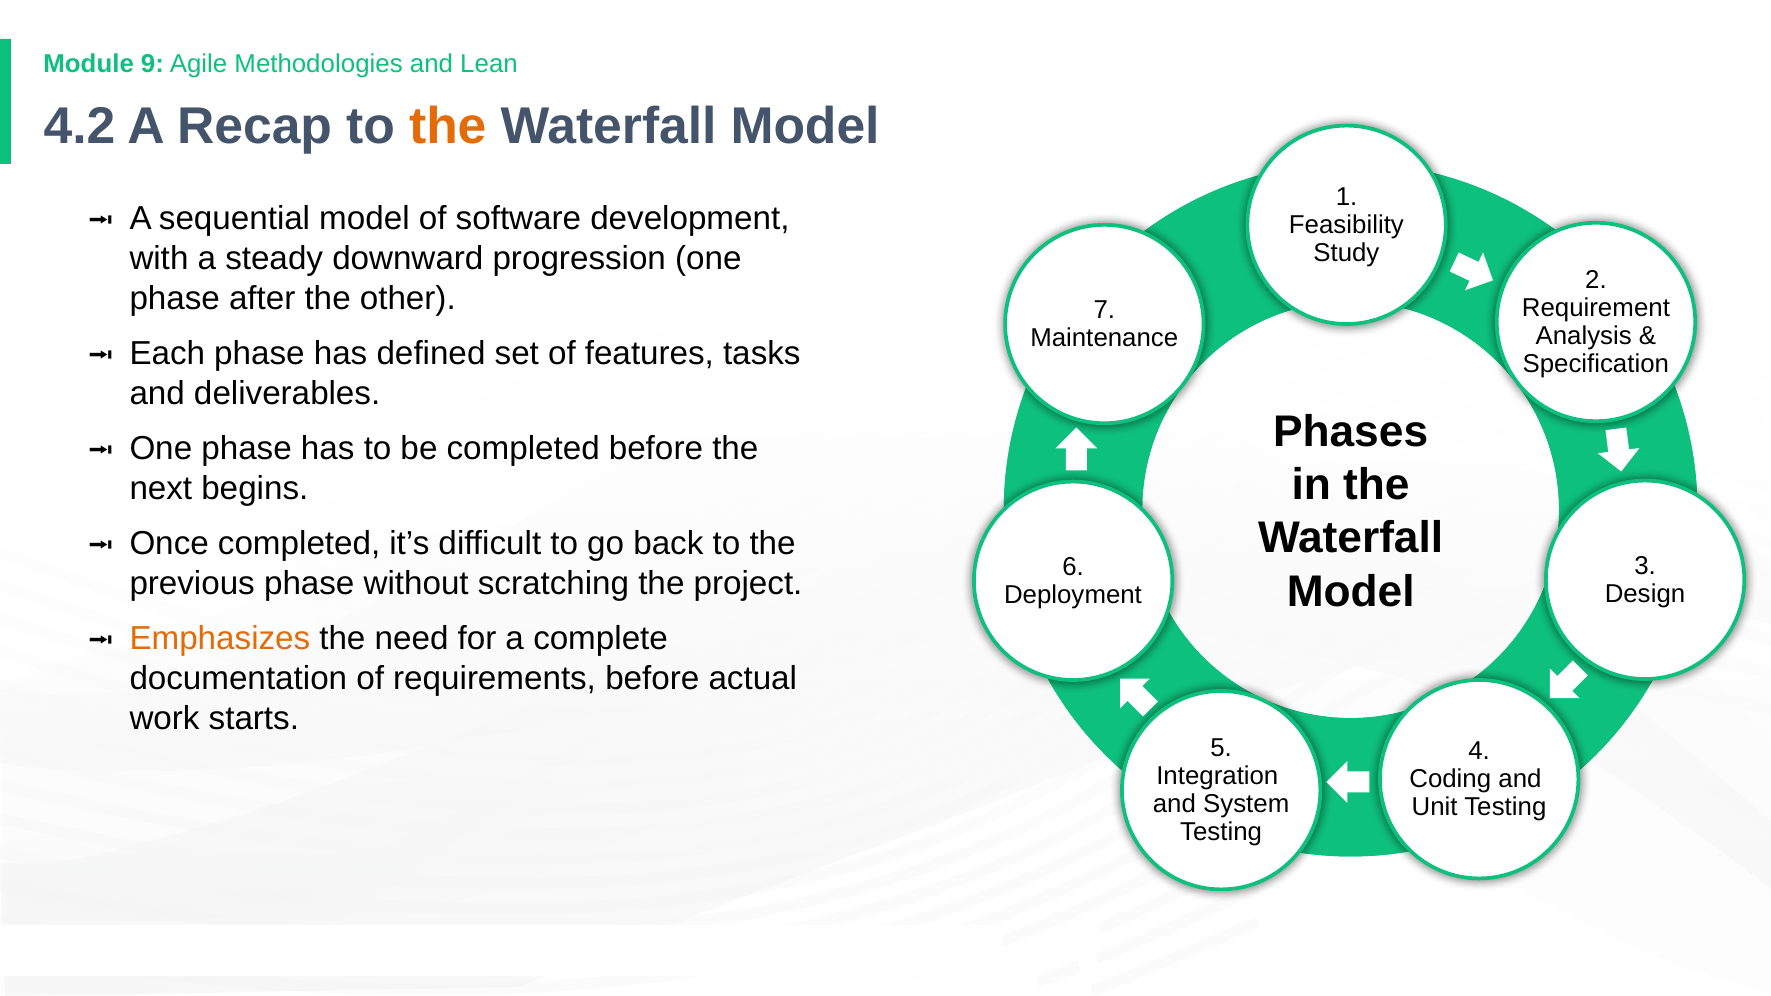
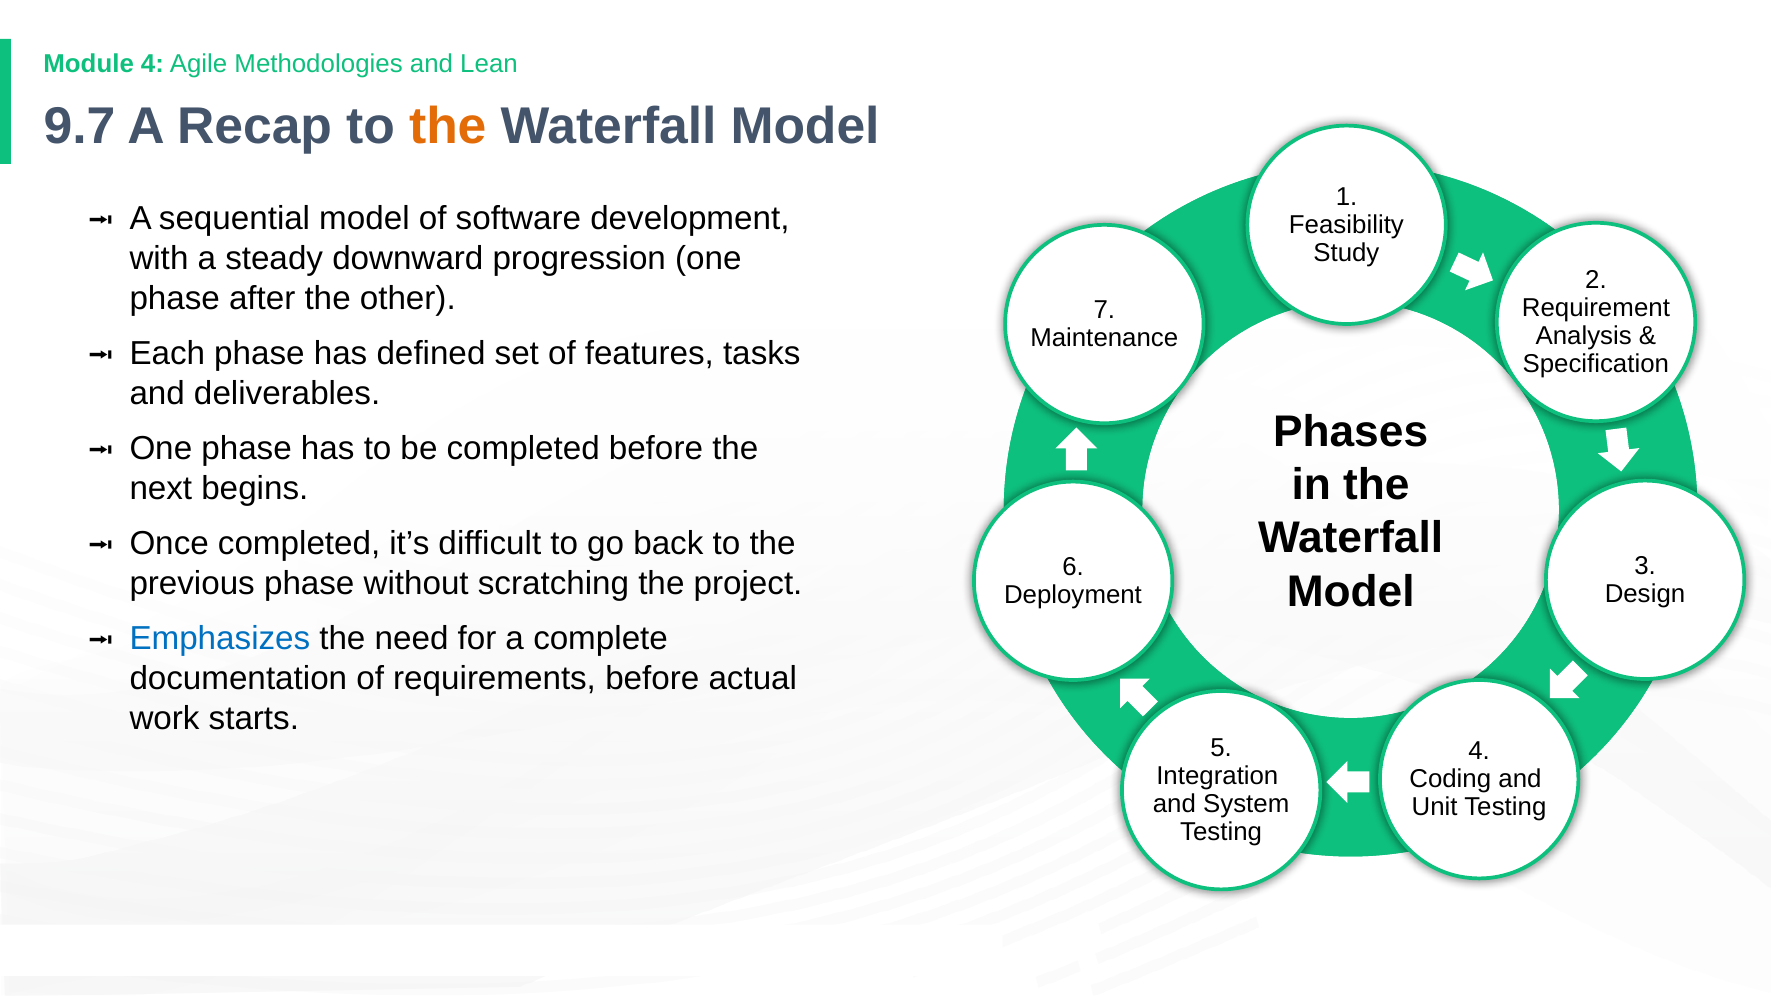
9: 9 -> 4 (153, 64)
4.2: 4.2 -> 9.7 (79, 126)
Emphasizes colour: orange -> blue (220, 639)
